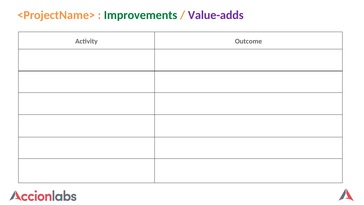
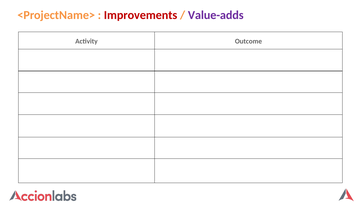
Improvements colour: green -> red (141, 15)
